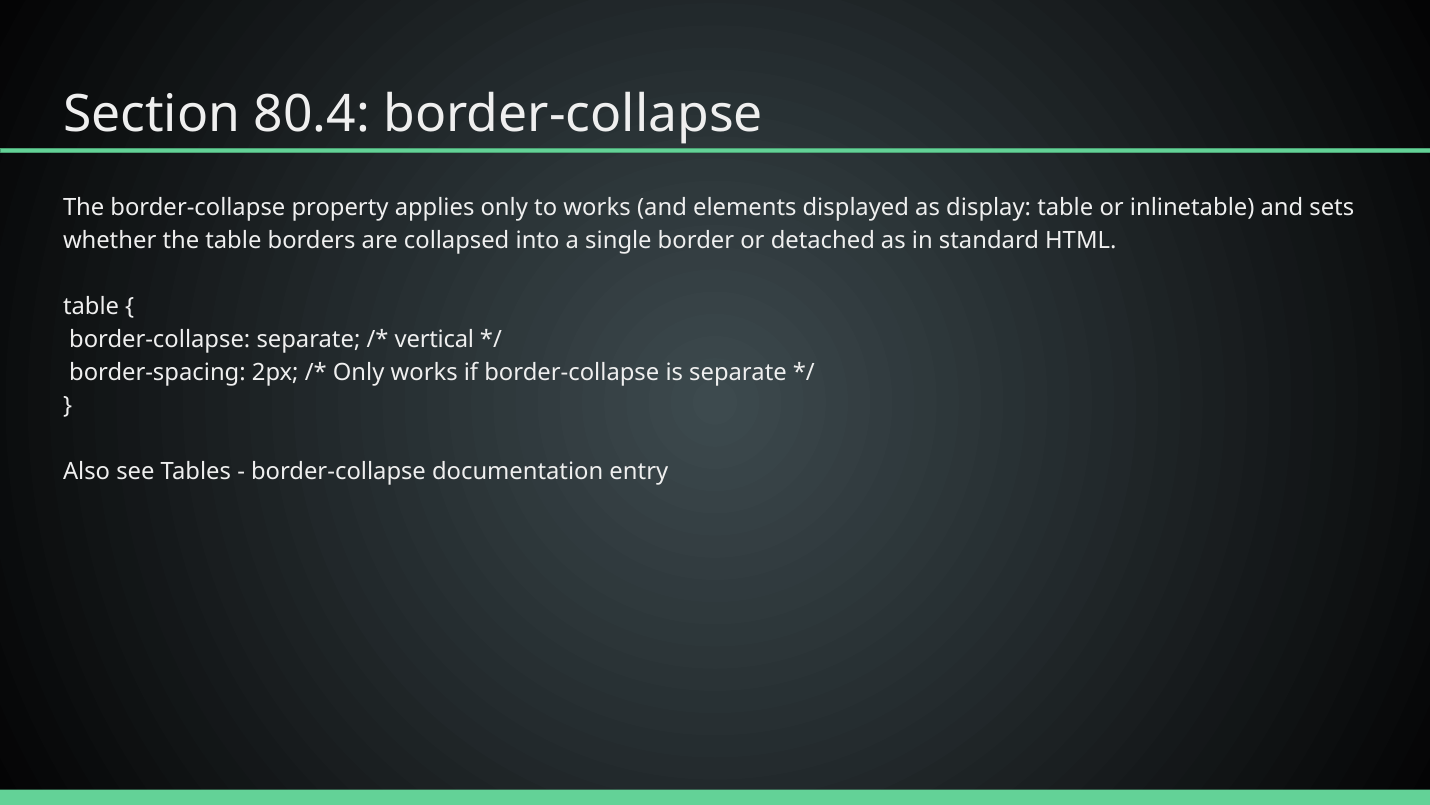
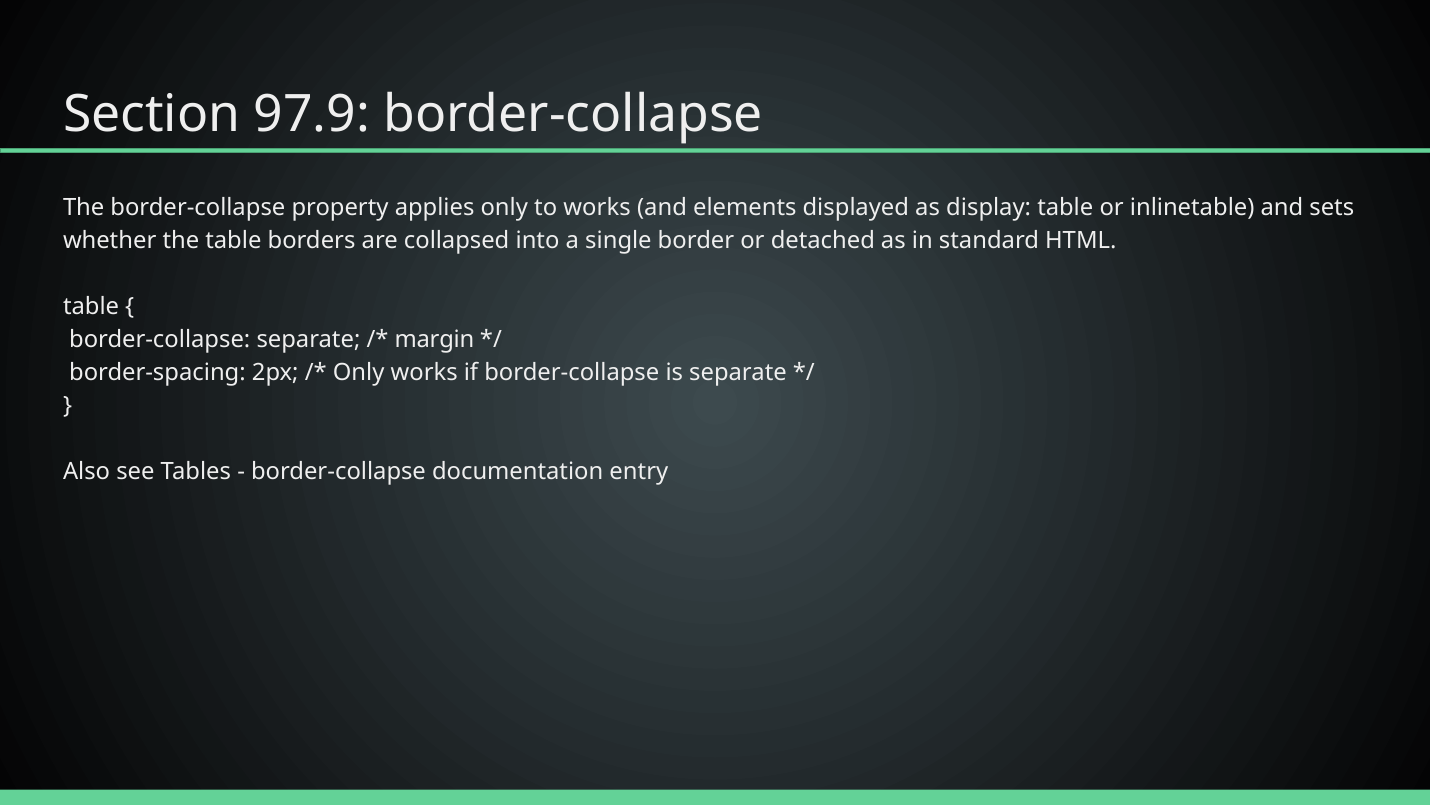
80.4: 80.4 -> 97.9 (312, 115)
vertical: vertical -> margin (434, 339)
